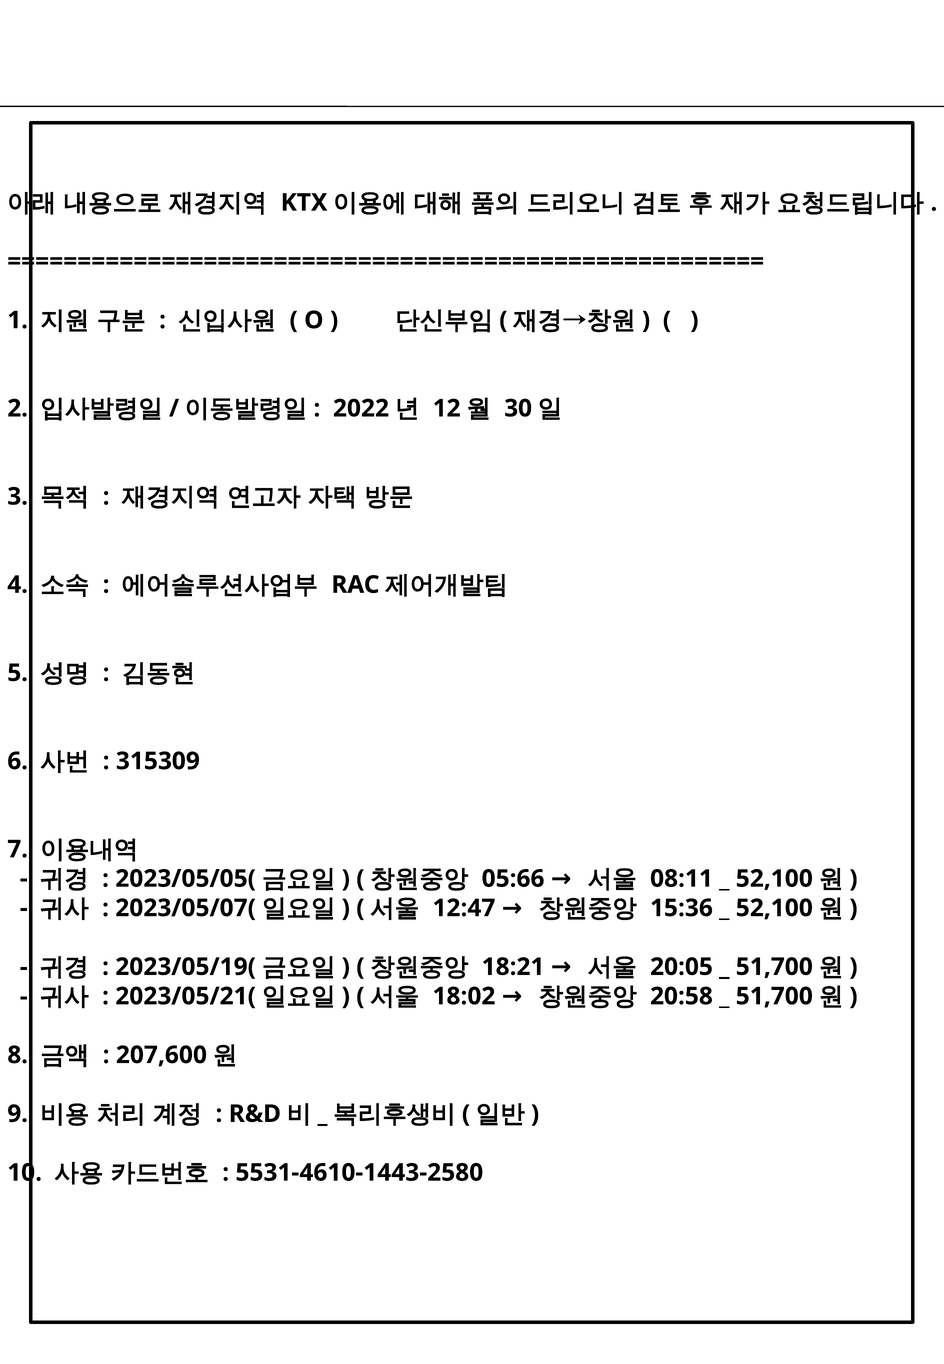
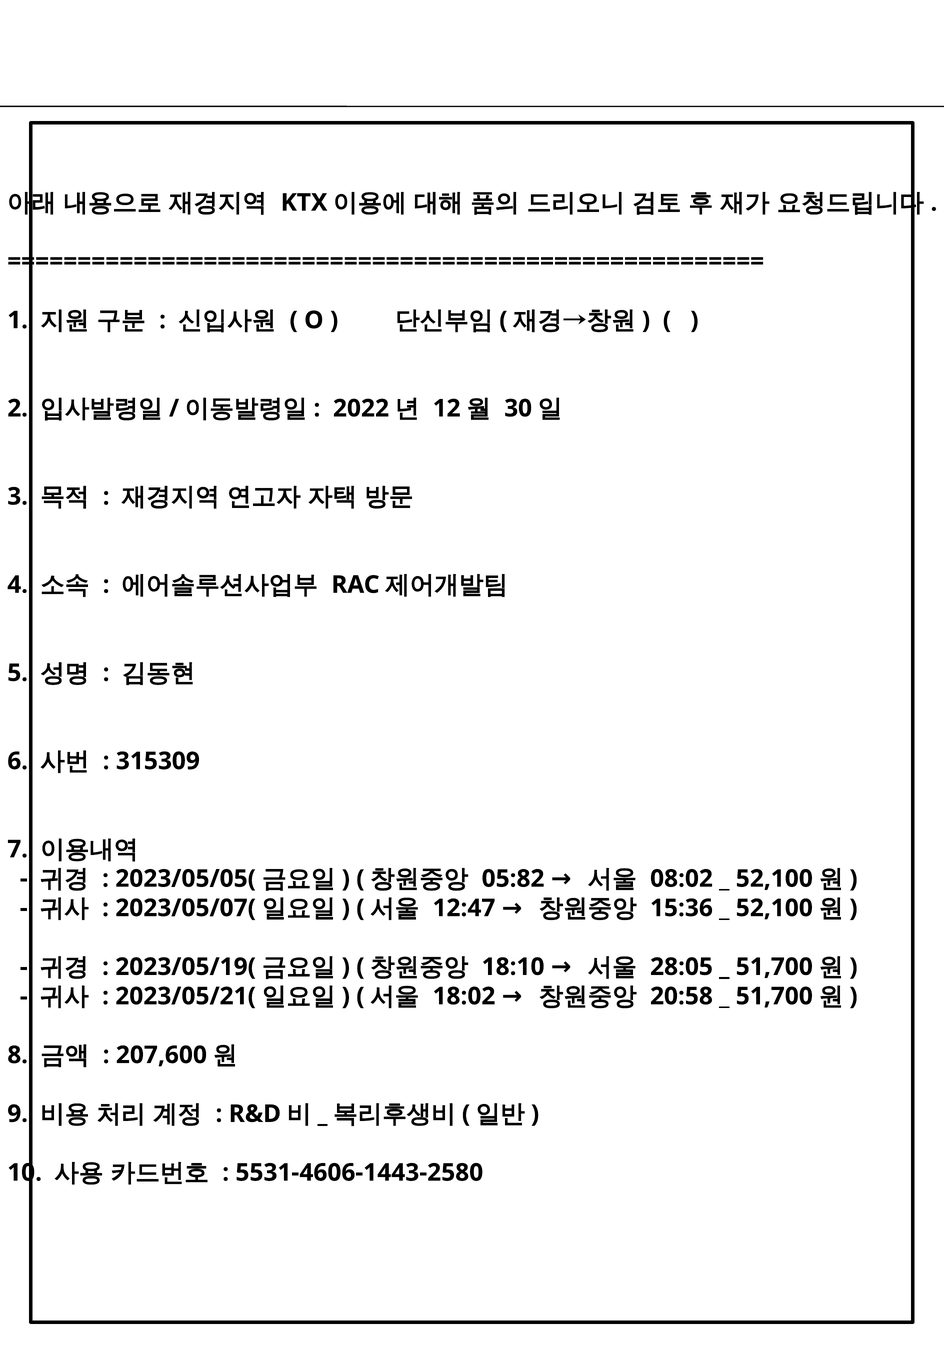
05:66: 05:66 -> 05:82 (513, 878)
08:11: 08:11 -> 08:02 (682, 878)
18:21: 18:21 -> 18:10 (513, 967)
20:05: 20:05 -> 28:05 (682, 967)
5531-4610-1443-2580: 5531-4610-1443-2580 -> 5531-4606-1443-2580 (359, 1172)
